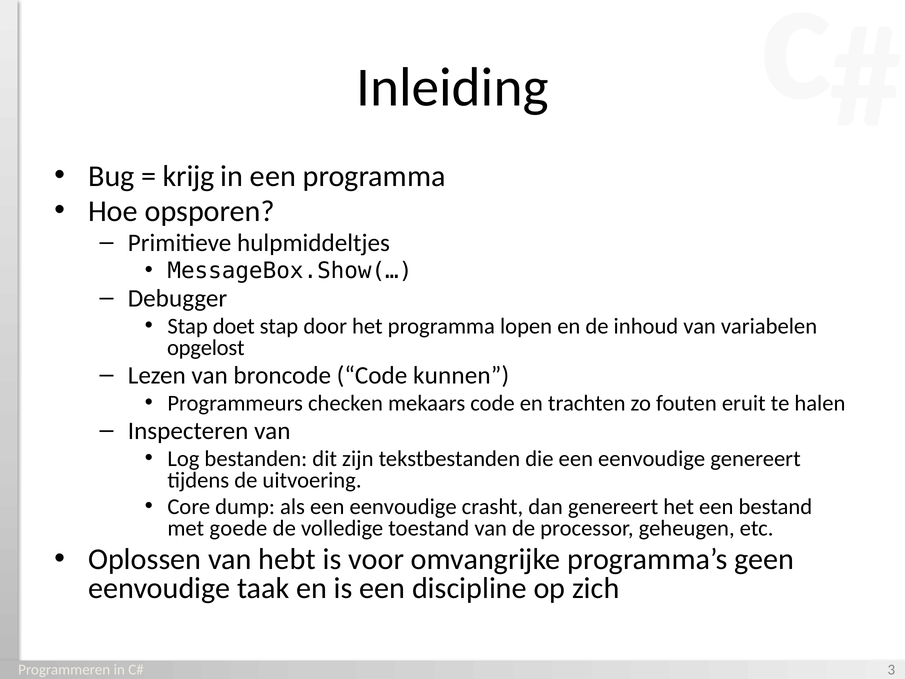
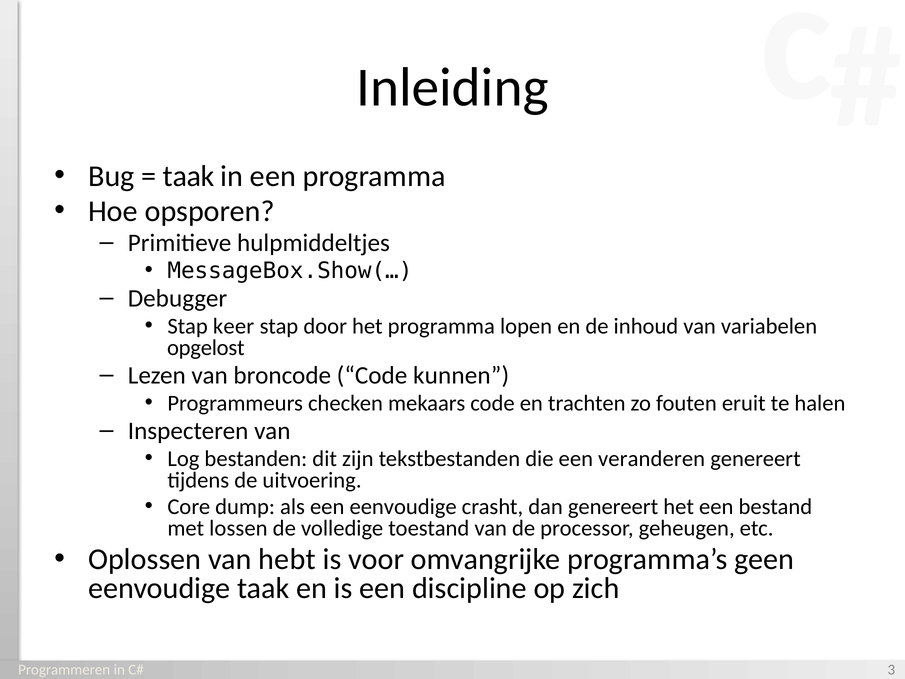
krijg: krijg -> taak (189, 176)
doet: doet -> keer (234, 326)
die een eenvoudige: eenvoudige -> veranderen (652, 459)
goede: goede -> lossen (238, 528)
